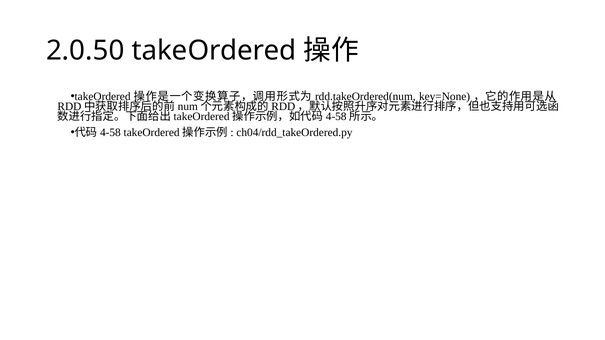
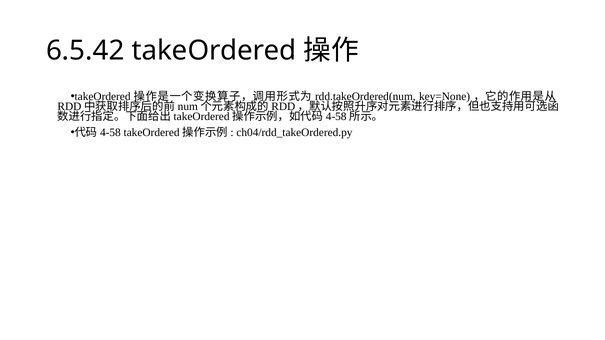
2.0.50: 2.0.50 -> 6.5.42 (85, 51)
